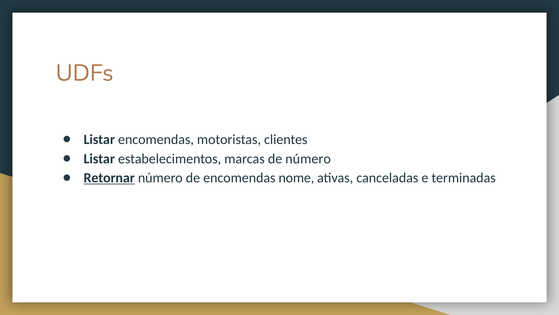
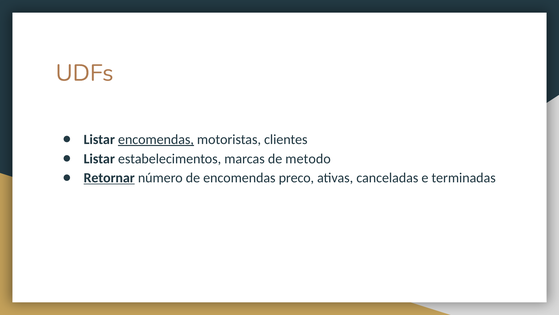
encomendas underline: none -> present (156, 139)
de número: número -> metodo (308, 158)
nome: nome -> preco (296, 178)
